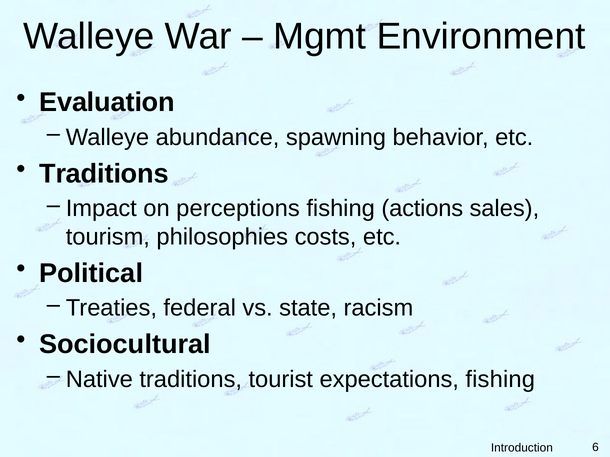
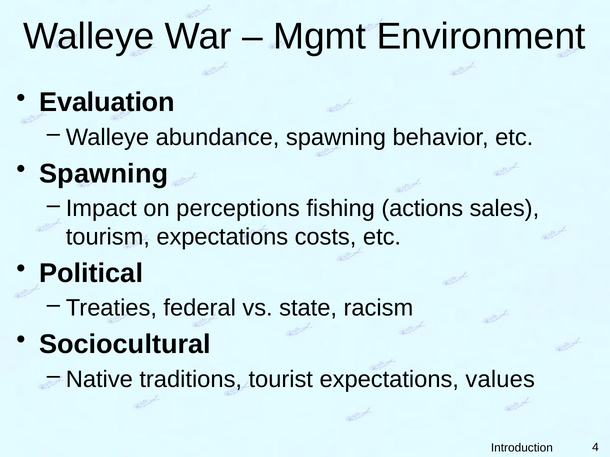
Traditions: Traditions -> Spawning (104, 174)
tourism philosophies: philosophies -> expectations (222, 237)
expectations fishing: fishing -> values (500, 380)
6: 6 -> 4 (596, 448)
